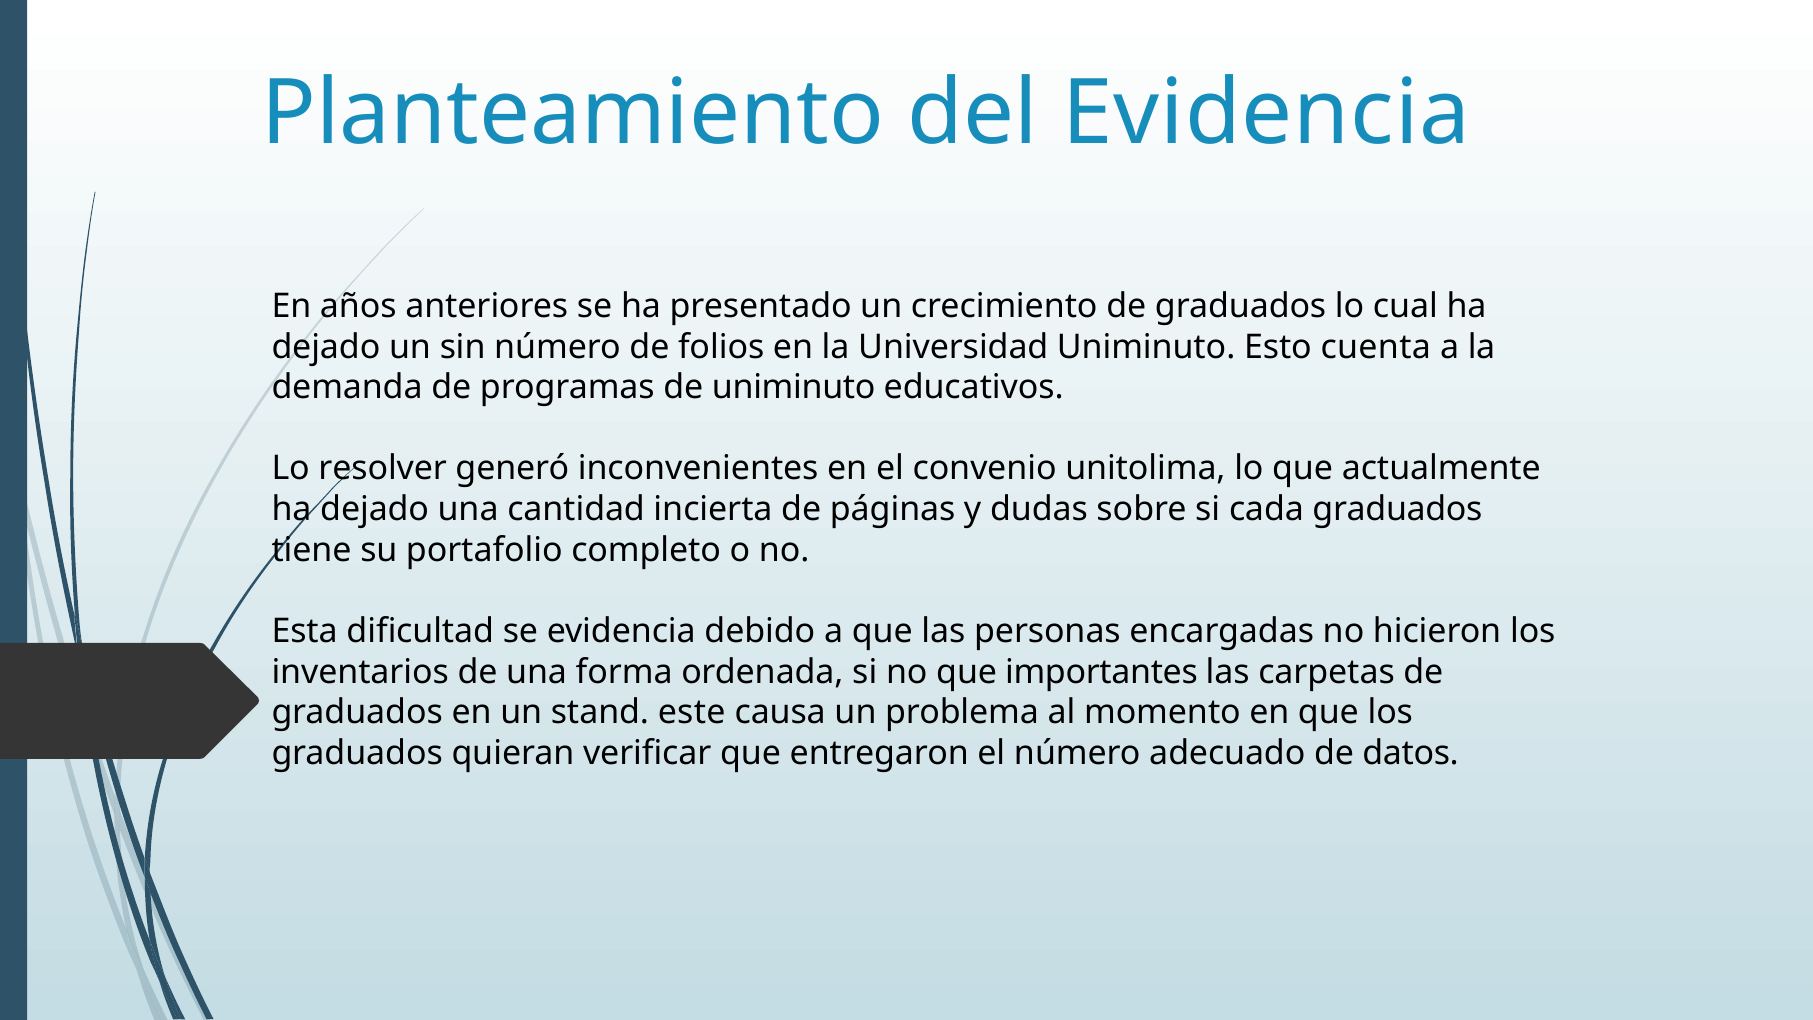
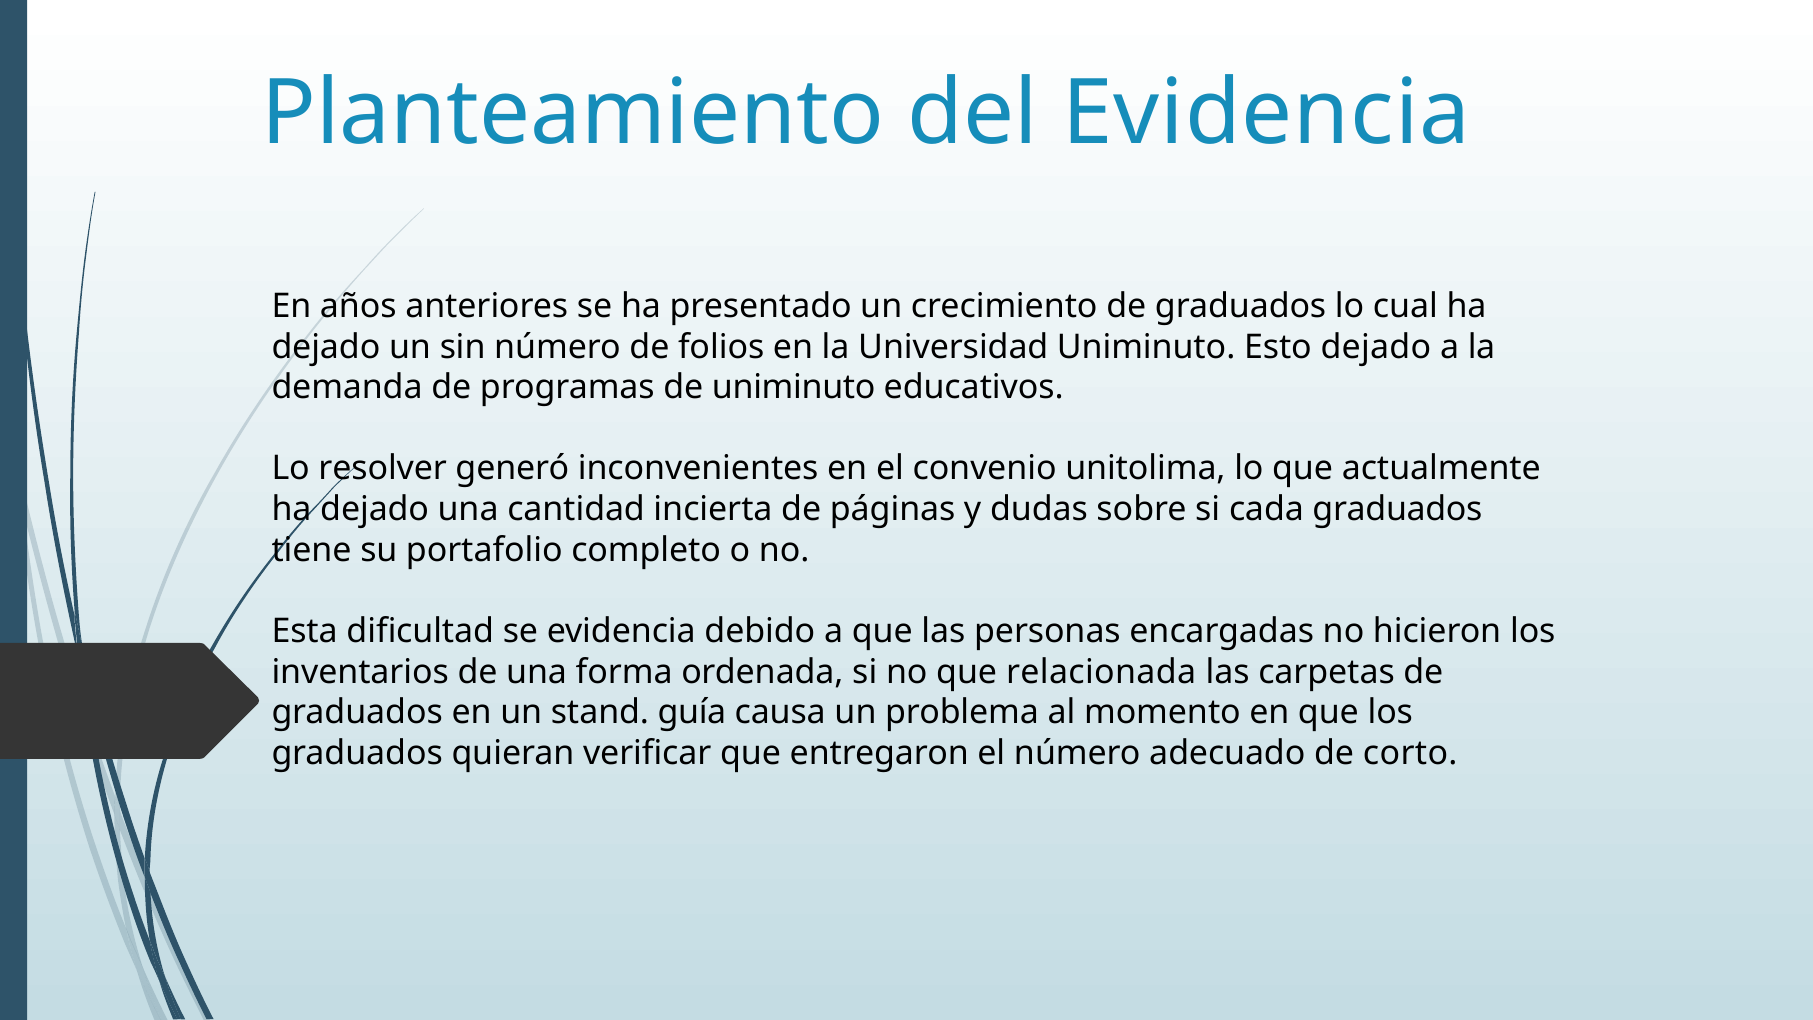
Esto cuenta: cuenta -> dejado (1376, 347)
importantes: importantes -> relacionada (1101, 672)
este: este -> guía (692, 713)
datos: datos -> corto (1410, 753)
